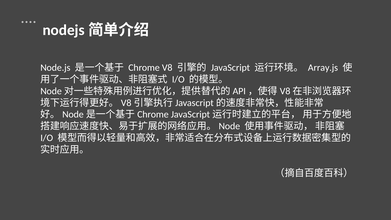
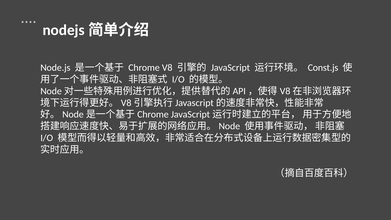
Array.js: Array.js -> Const.js (323, 68)
